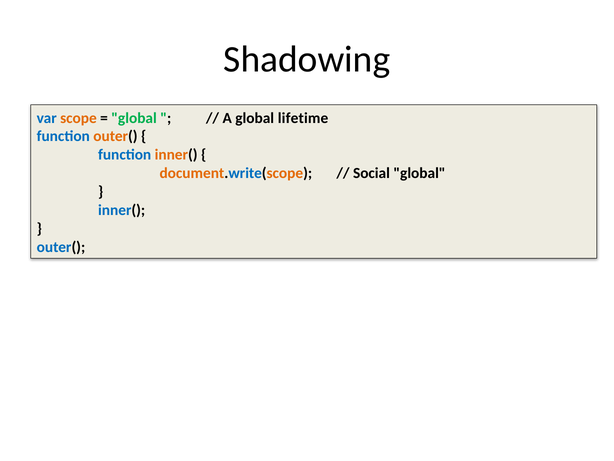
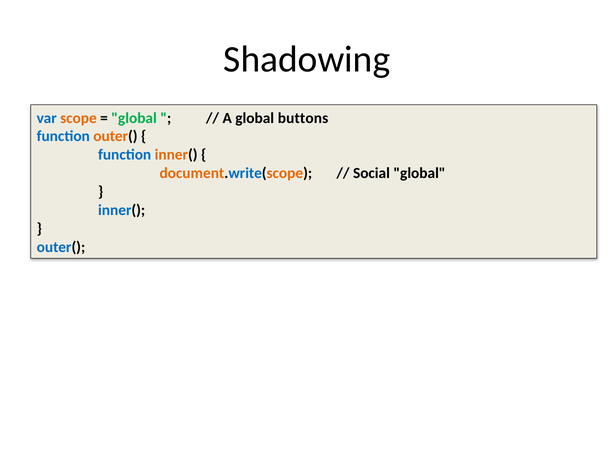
lifetime: lifetime -> buttons (303, 118)
